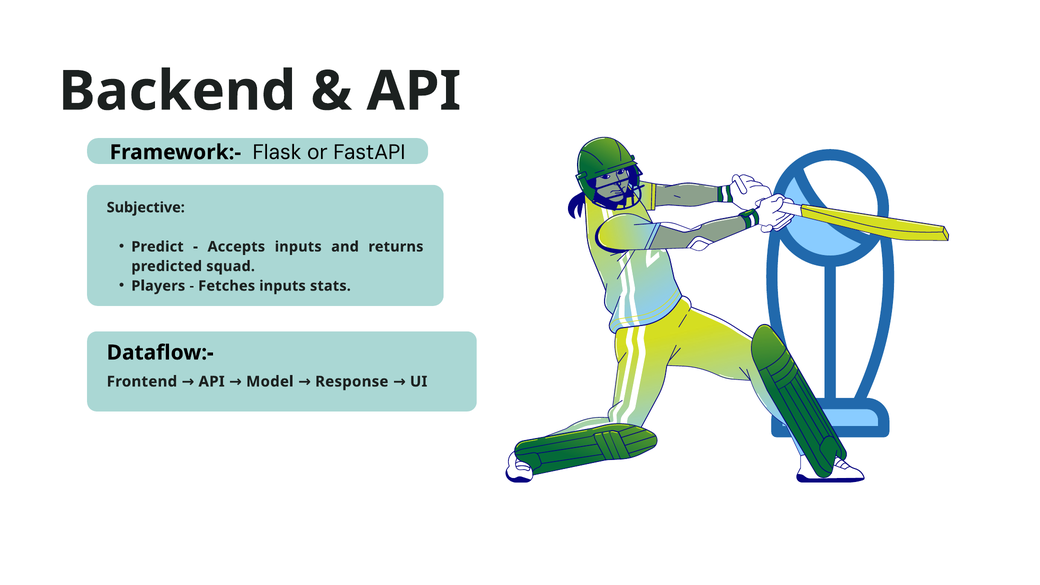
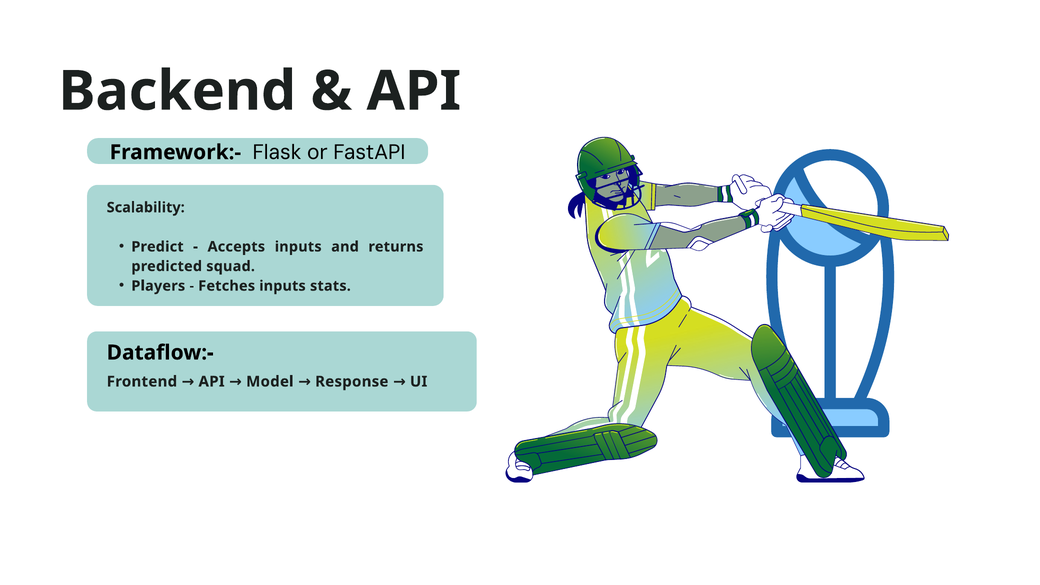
Subjective: Subjective -> Scalability (146, 207)
